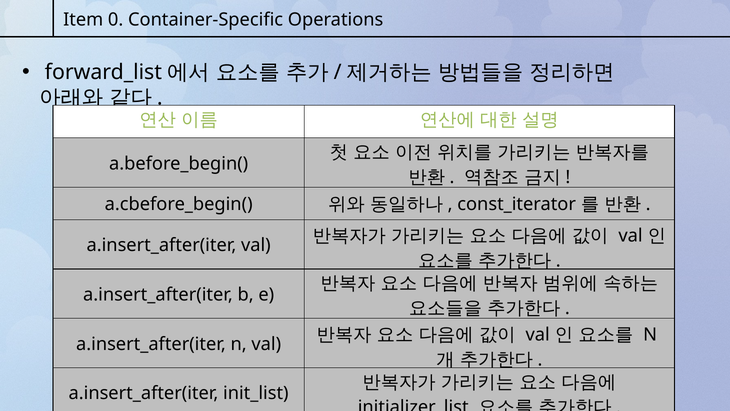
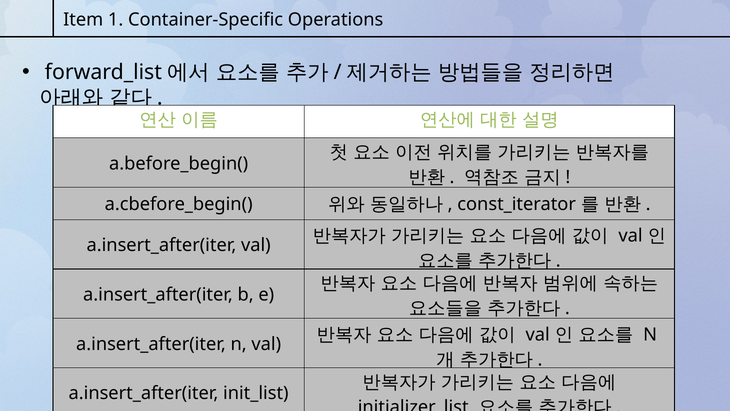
0: 0 -> 1 (116, 20)
